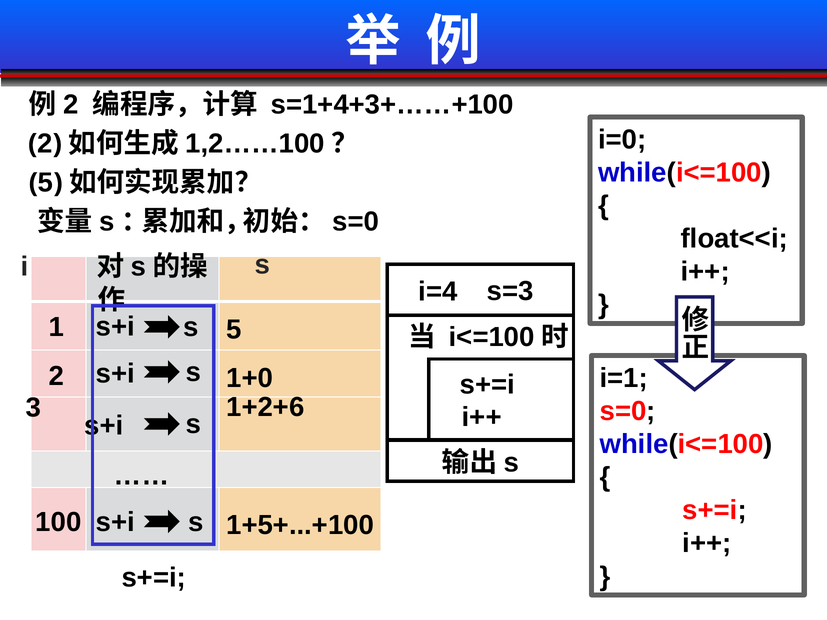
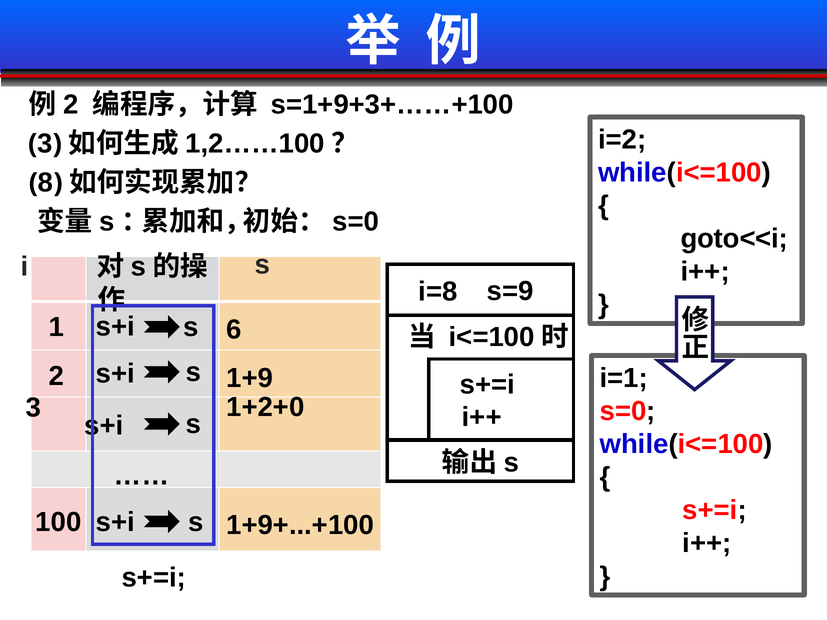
s=1+4+3+……+100: s=1+4+3+……+100 -> s=1+9+3+……+100 (392, 105)
i=0: i=0 -> i=2 (622, 140)
2: 2 -> 3 (45, 144)
5: 5 -> 8 (46, 183)
float<<i: float<<i -> goto<<i (734, 239)
s=3: s=3 -> s=9 (510, 291)
i=4: i=4 -> i=8 (438, 292)
1 5: 5 -> 6 (234, 330)
1+0: 1+0 -> 1+9 (250, 378)
1+2+6: 1+2+6 -> 1+2+0 (265, 407)
1+5+...+100: 1+5+...+100 -> 1+9+...+100 (300, 525)
